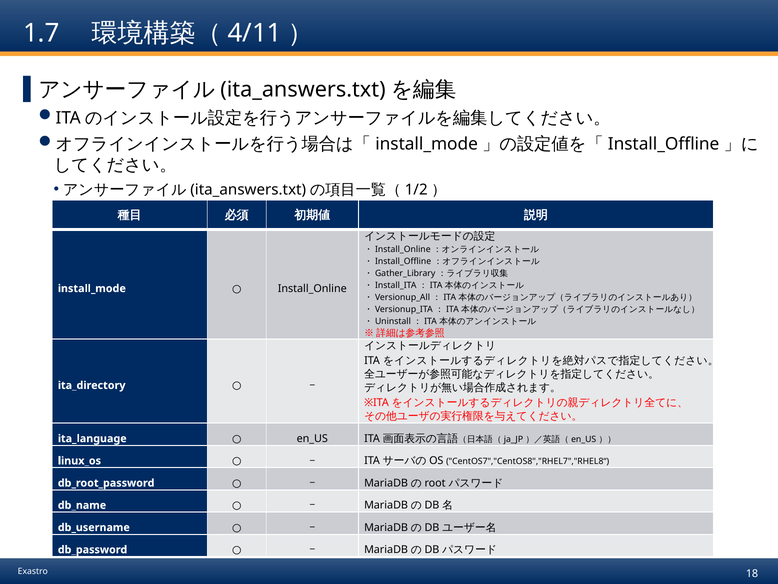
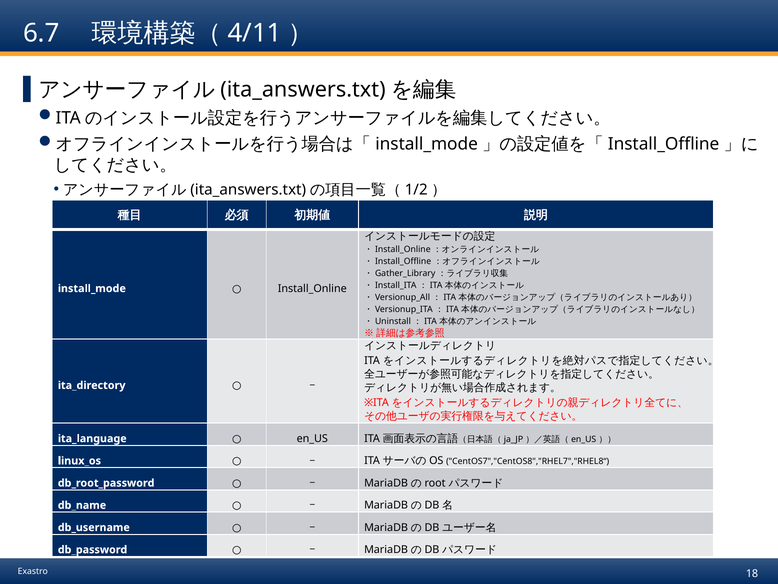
1.7: 1.7 -> 6.7 (41, 33)
